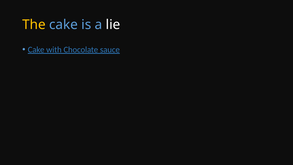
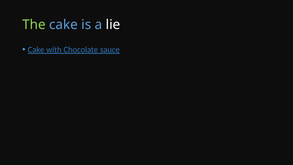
The colour: yellow -> light green (34, 25)
